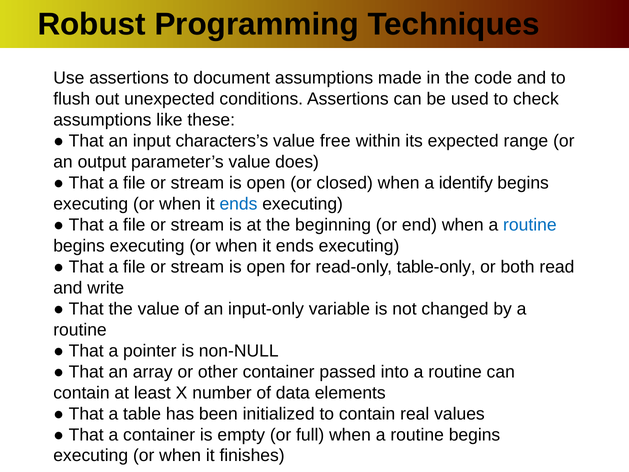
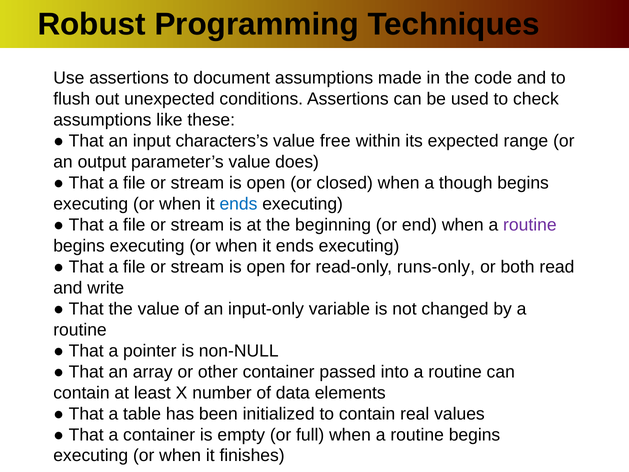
identify: identify -> though (466, 183)
routine colour: blue -> purple (530, 225)
table-only: table-only -> runs-only (436, 267)
